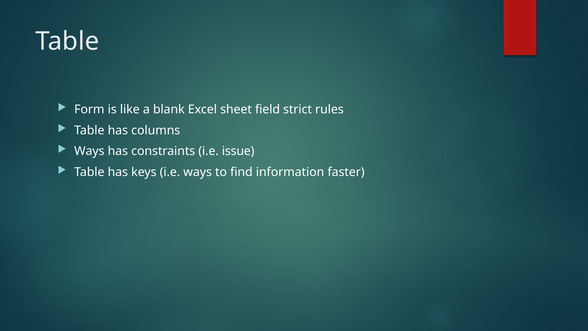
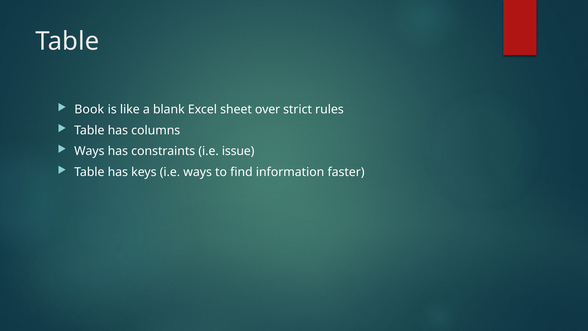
Form: Form -> Book (89, 109)
field: field -> over (268, 109)
